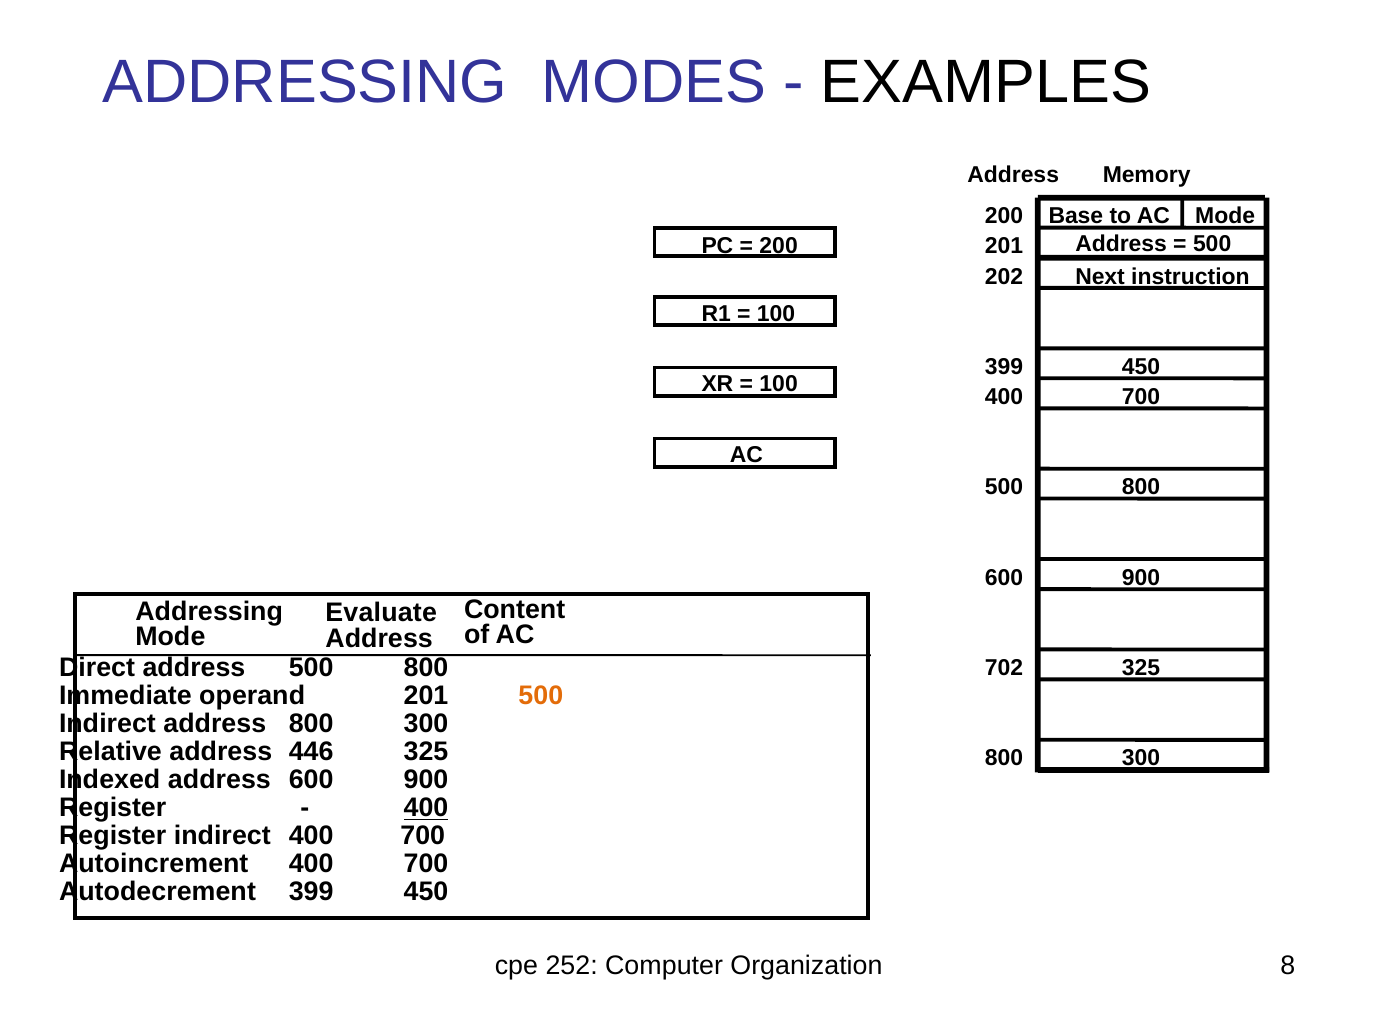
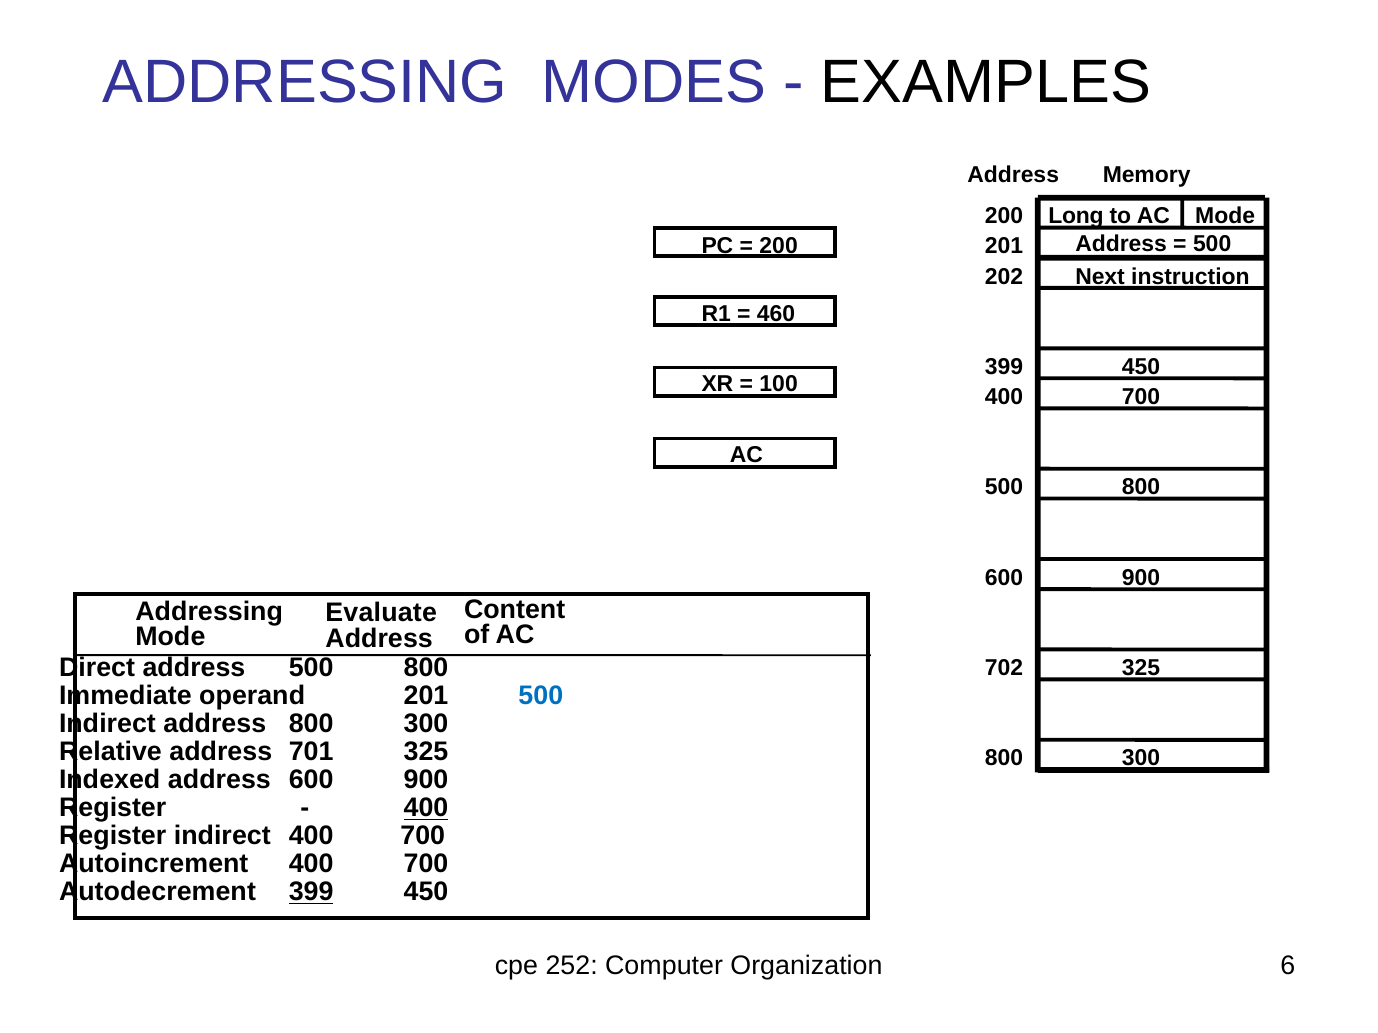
Base: Base -> Long (1076, 216)
100: 100 -> 460 (776, 314)
500 colour: orange -> blue (541, 696)
446: 446 -> 701 (311, 752)
399 underline: none -> present (311, 892)
8: 8 -> 6 (1288, 966)
